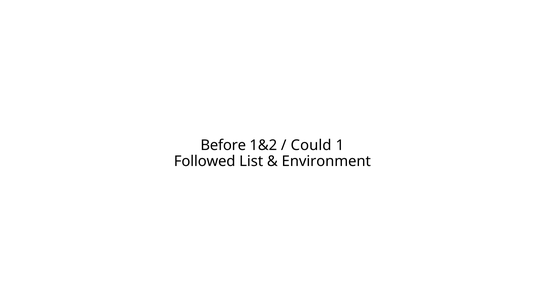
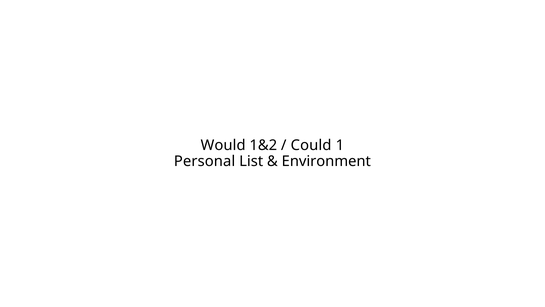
Before: Before -> Would (223, 145)
Followed: Followed -> Personal (205, 161)
